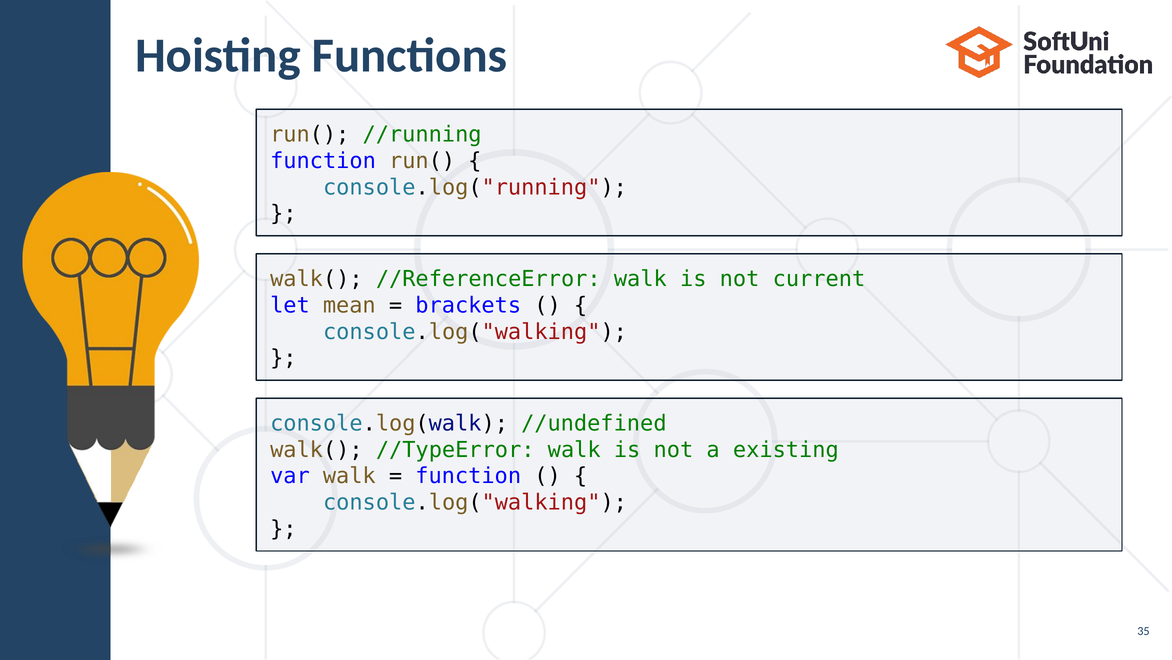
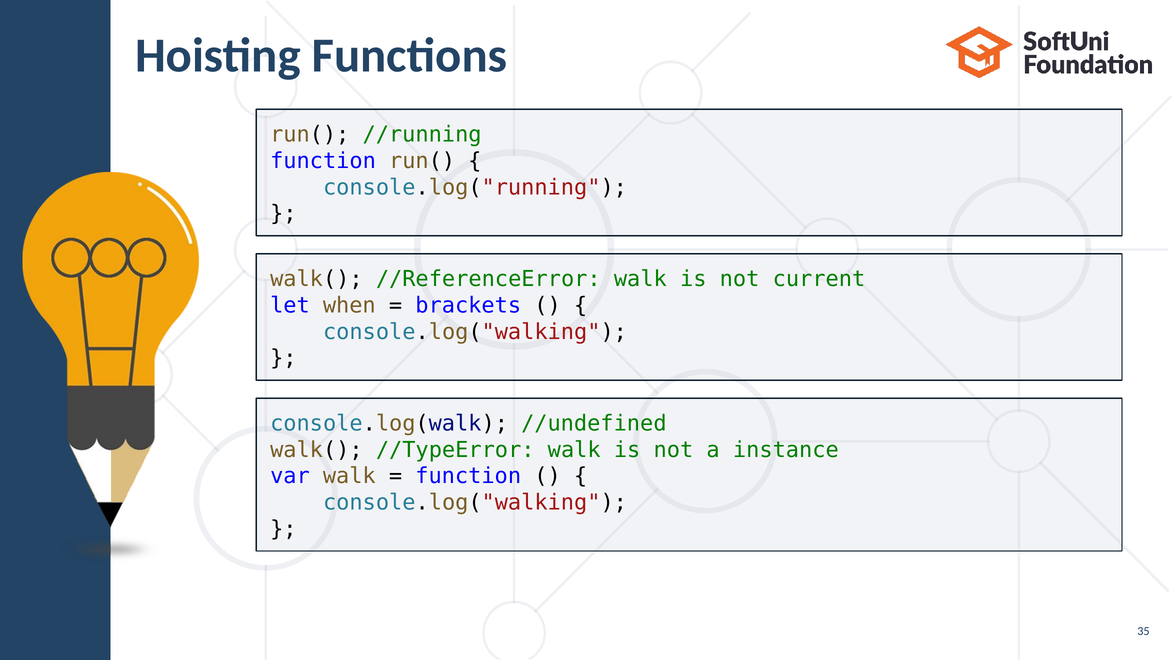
mean: mean -> when (349, 305)
existing: existing -> instance (786, 449)
